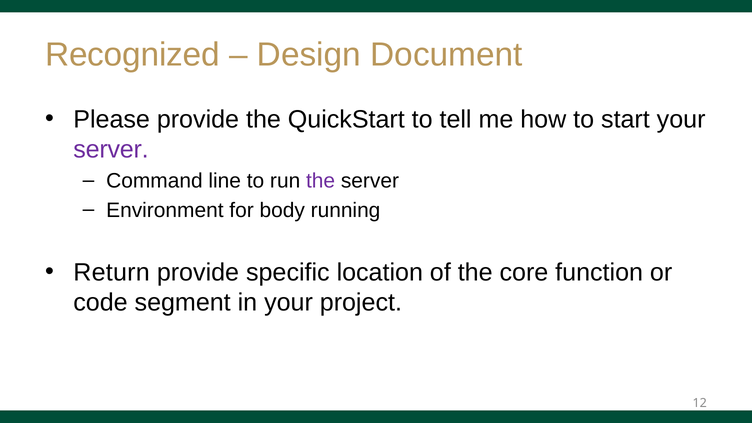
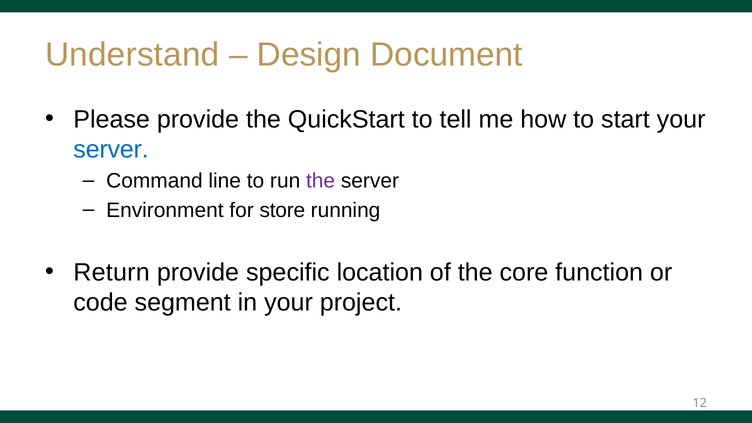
Recognized: Recognized -> Understand (132, 54)
server colour: purple -> blue (111, 149)
body: body -> store (282, 210)
